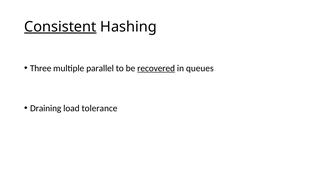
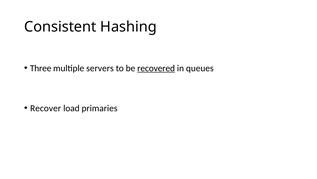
Consistent underline: present -> none (60, 27)
parallel: parallel -> servers (100, 68)
Draining: Draining -> Recover (46, 108)
tolerance: tolerance -> primaries (100, 108)
